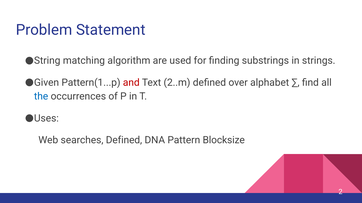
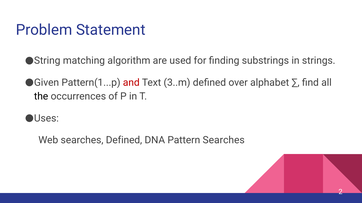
2..m: 2..m -> 3..m (177, 83)
the colour: blue -> black (41, 97)
Pattern Blocksize: Blocksize -> Searches (224, 140)
